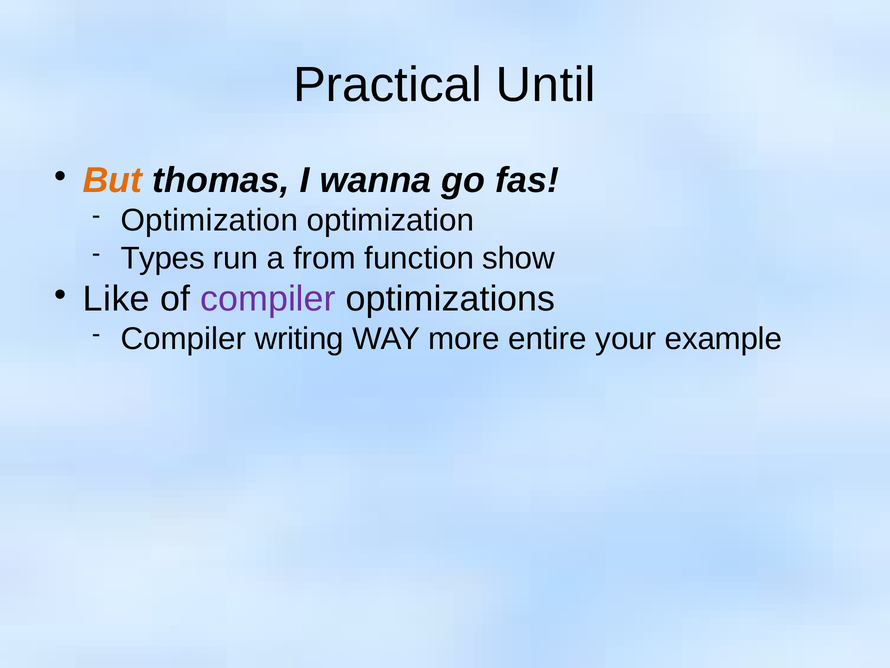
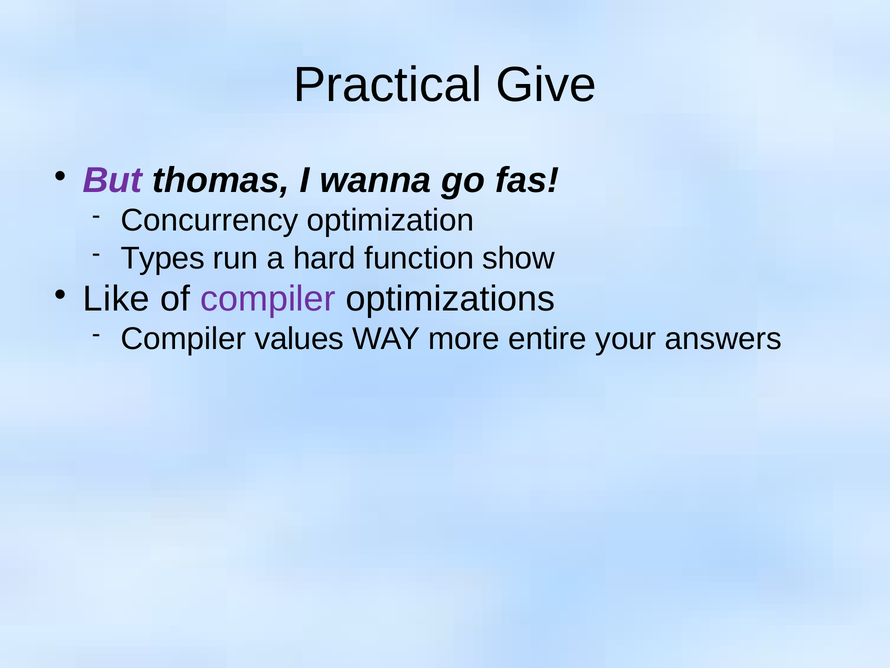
Until: Until -> Give (546, 85)
But colour: orange -> purple (112, 180)
Optimization: Optimization -> Concurrency (210, 220)
from: from -> hard (324, 258)
writing: writing -> values (299, 339)
example: example -> answers (723, 339)
